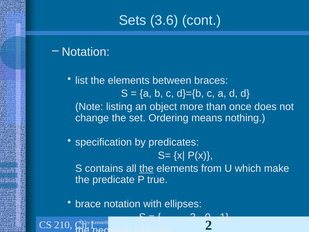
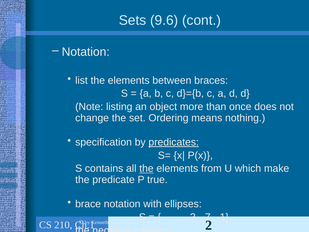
3.6: 3.6 -> 9.6 (164, 20)
predicates underline: none -> present (174, 142)
-0: -0 -> -7 (208, 217)
